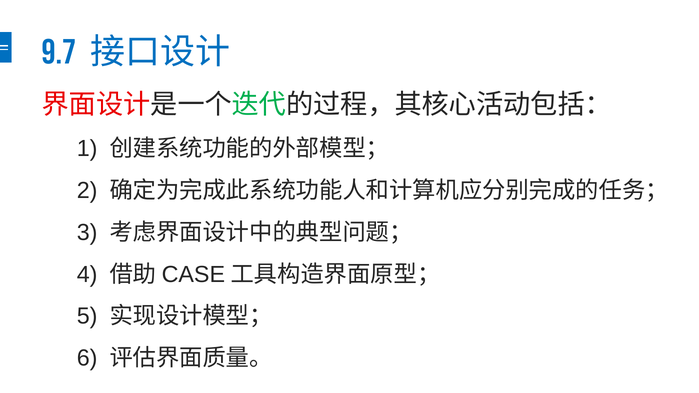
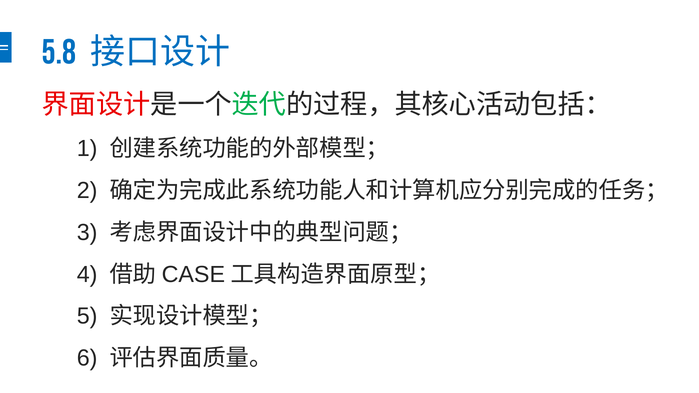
9.7: 9.7 -> 5.8 (59, 52)
